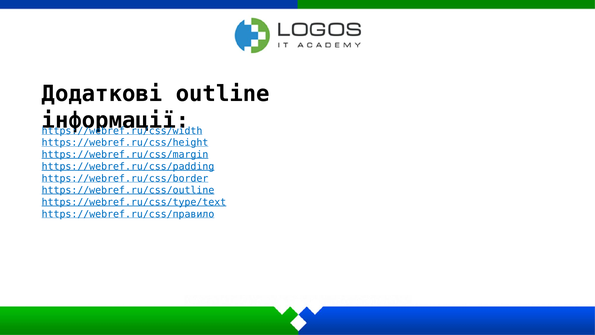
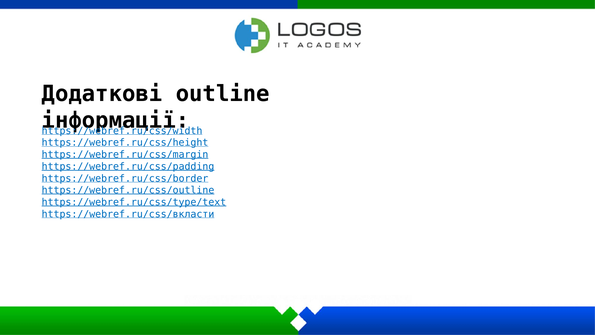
https://webref.ru/css/правило: https://webref.ru/css/правило -> https://webref.ru/css/вкласти (128, 214)
